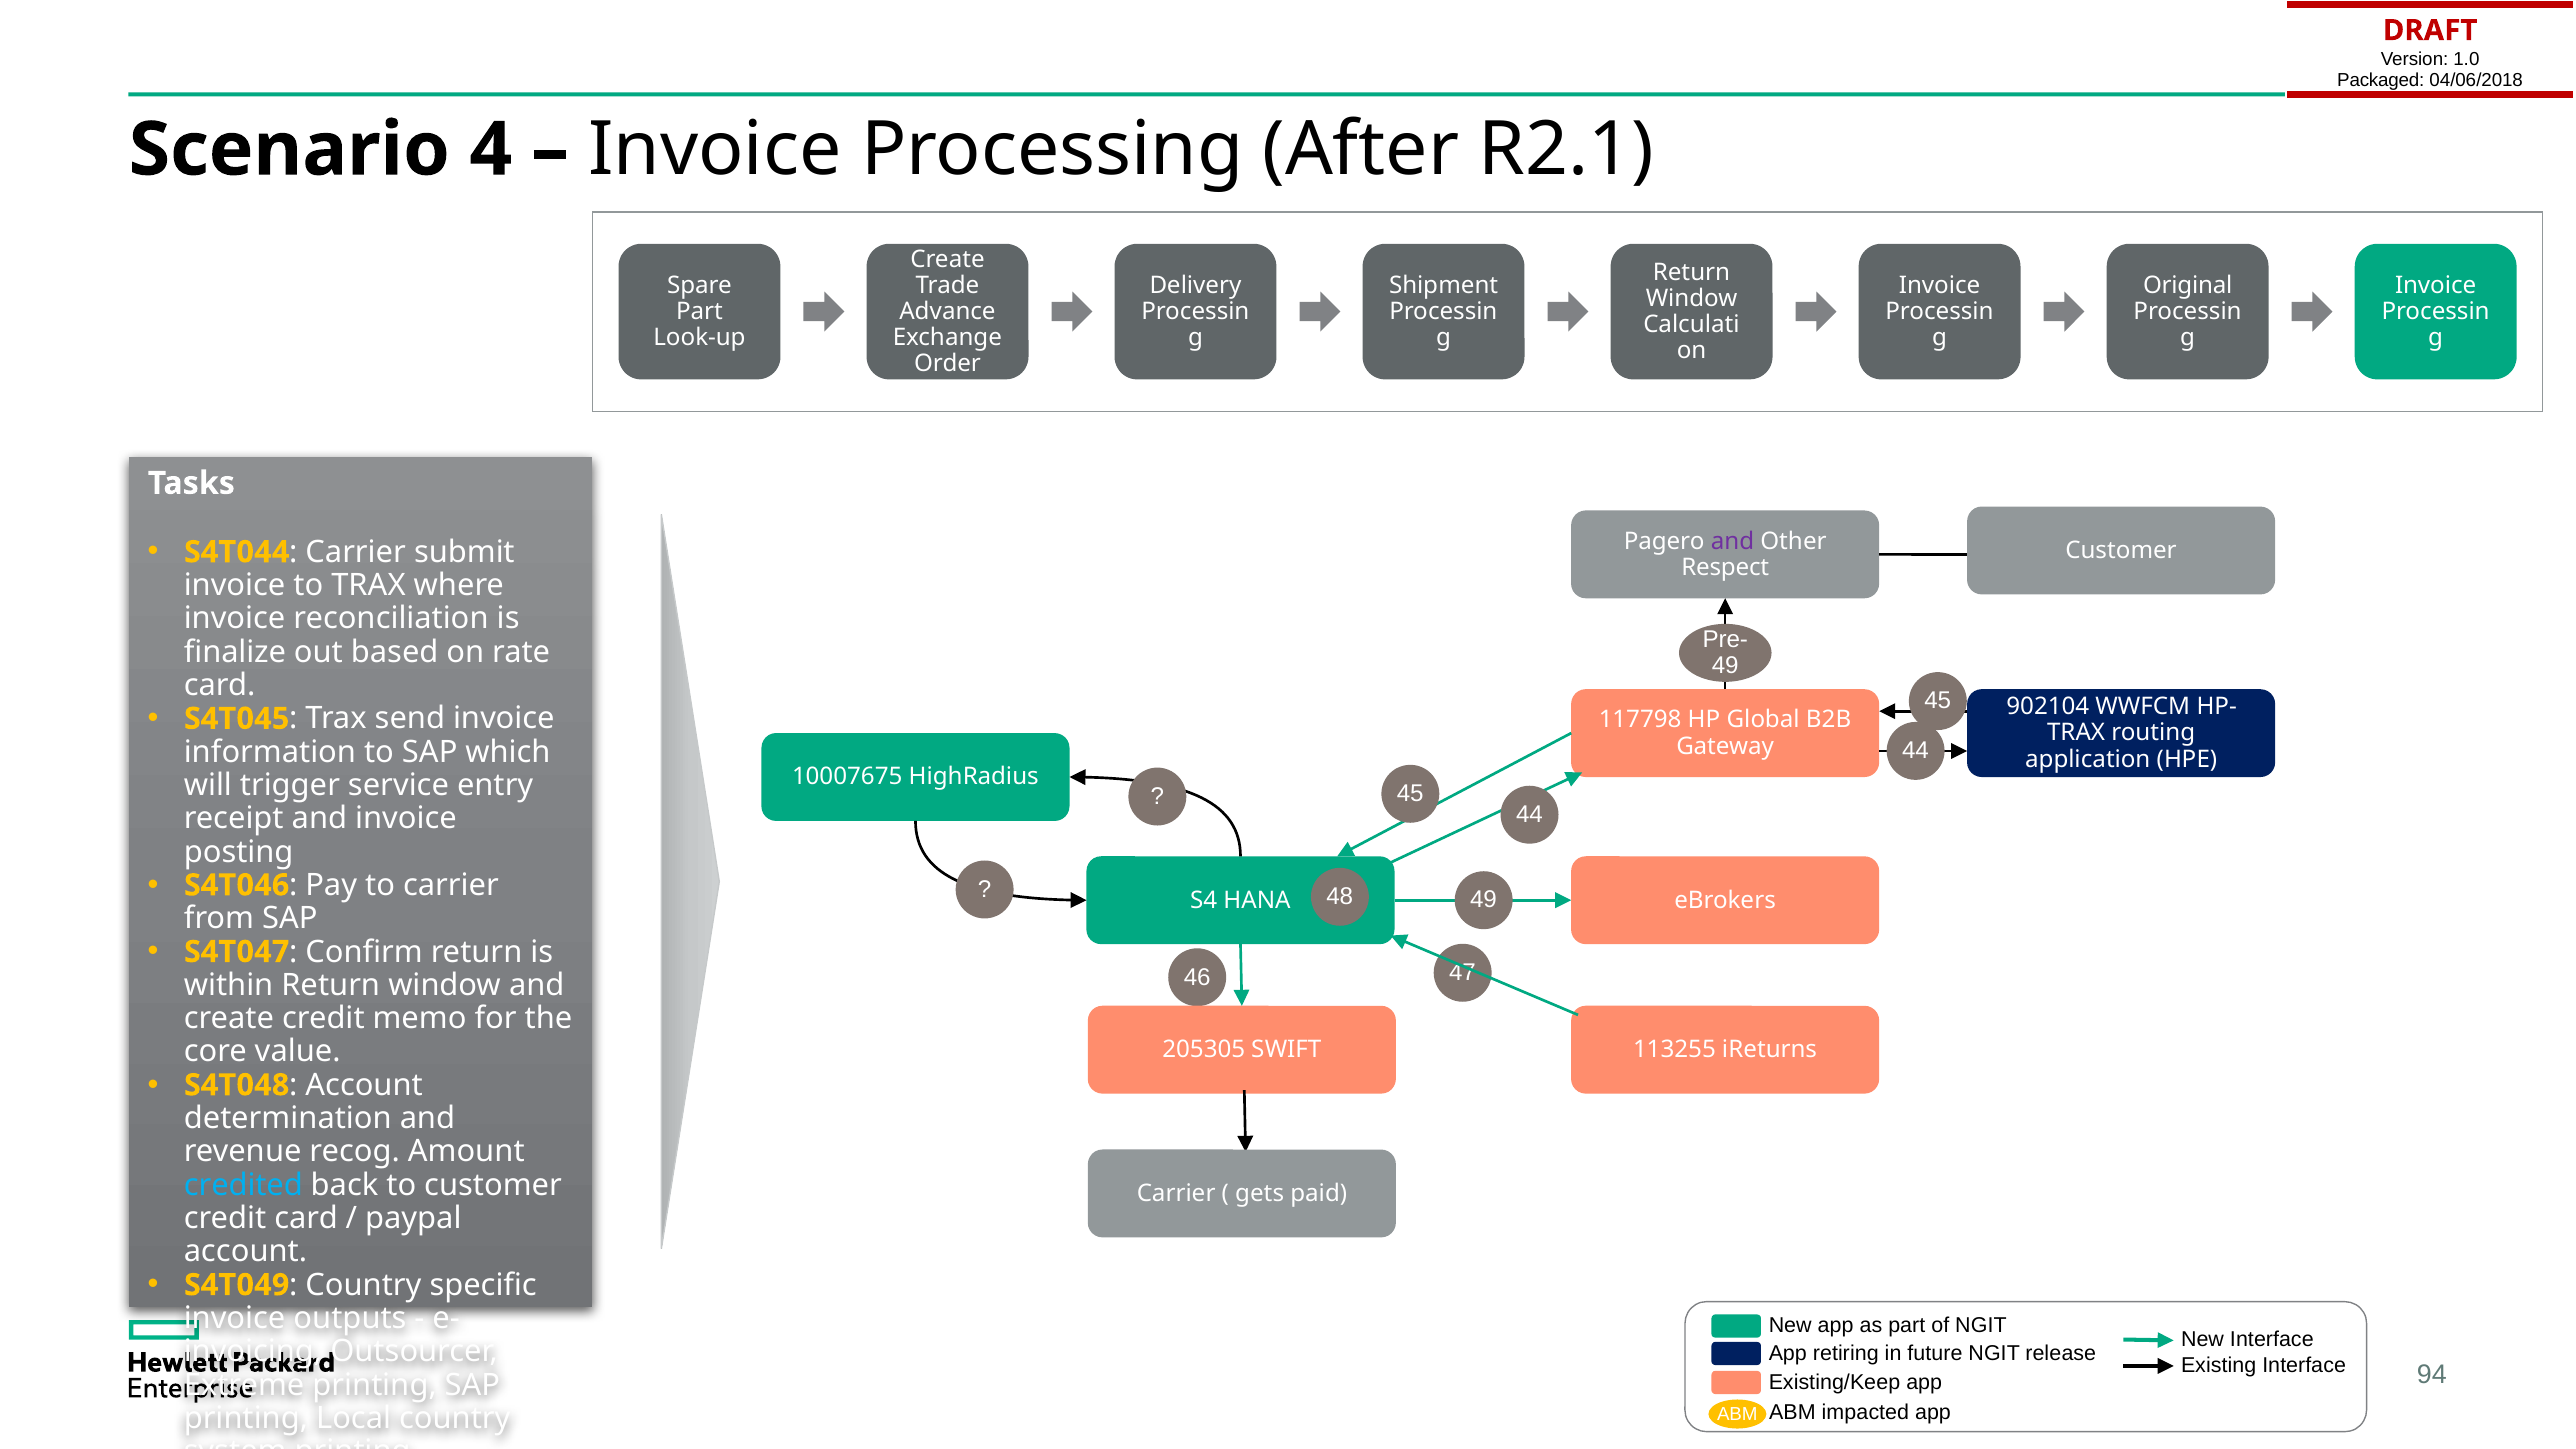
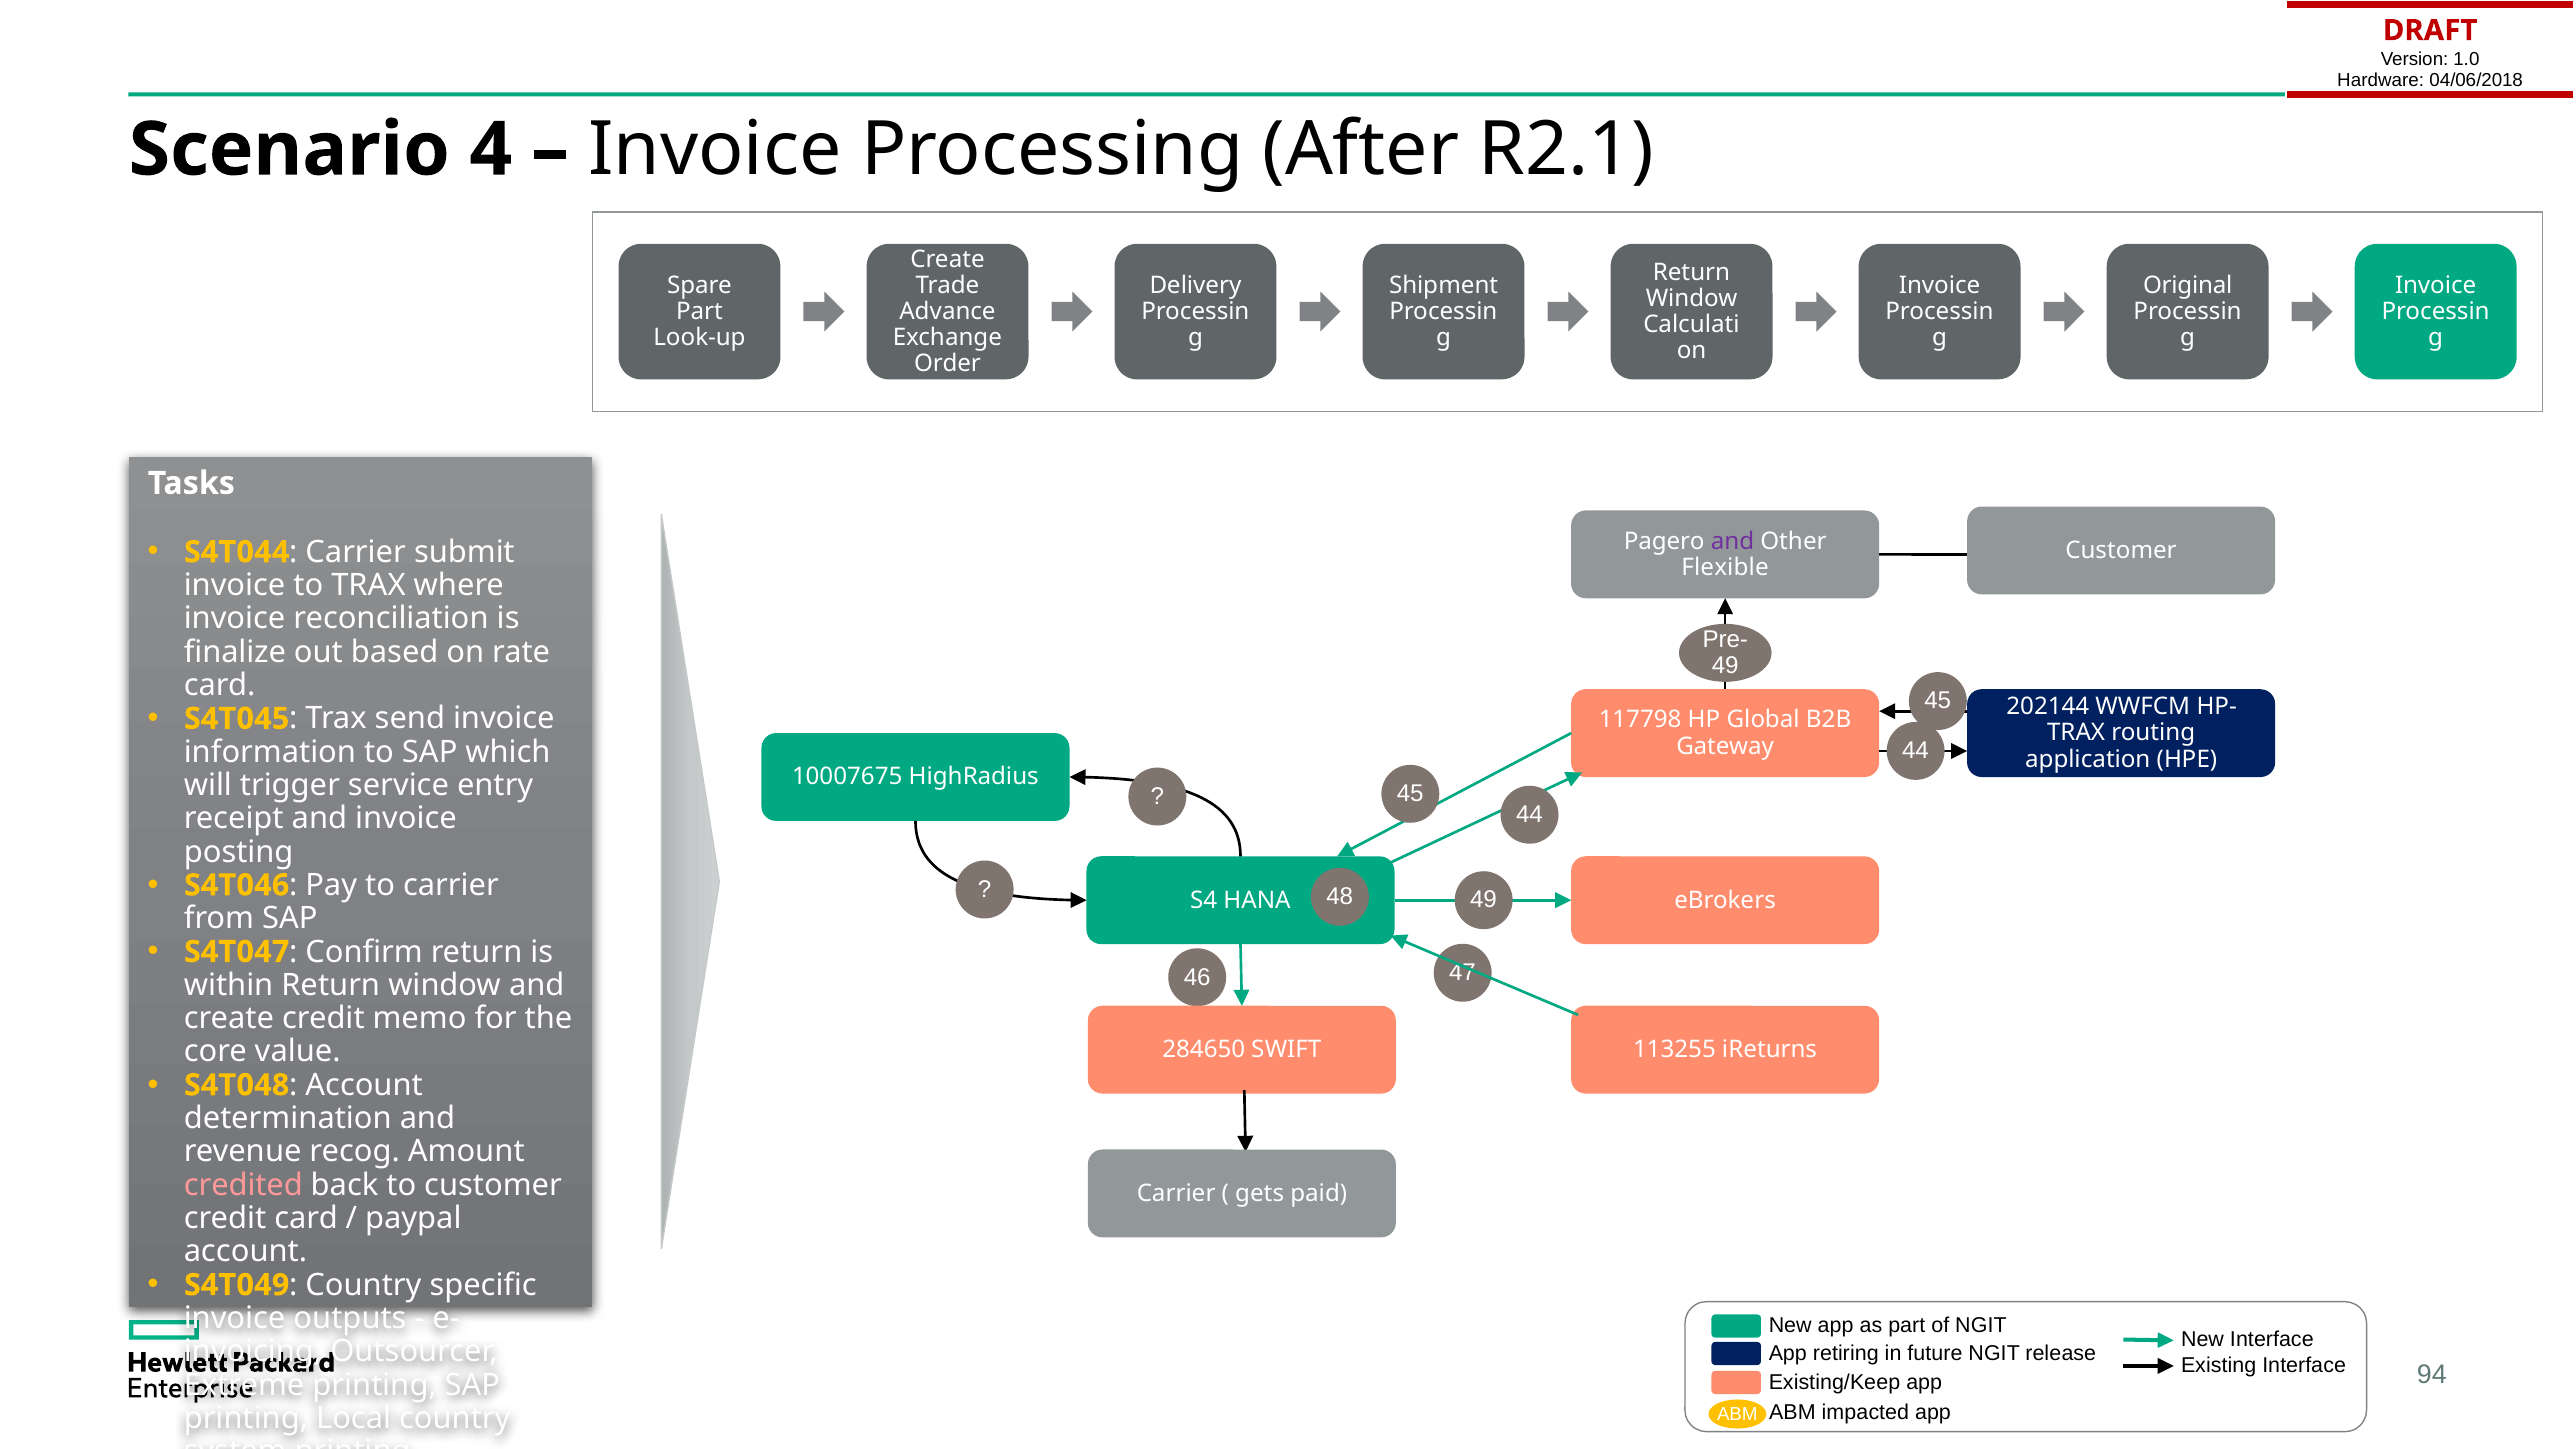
Packaged: Packaged -> Hardware (2381, 81)
Respect: Respect -> Flexible (1725, 567)
902104: 902104 -> 202144 (2048, 707)
205305: 205305 -> 284650 (1204, 1050)
credited colour: light blue -> pink (243, 1185)
